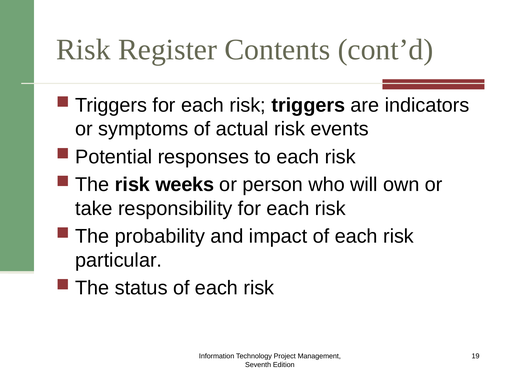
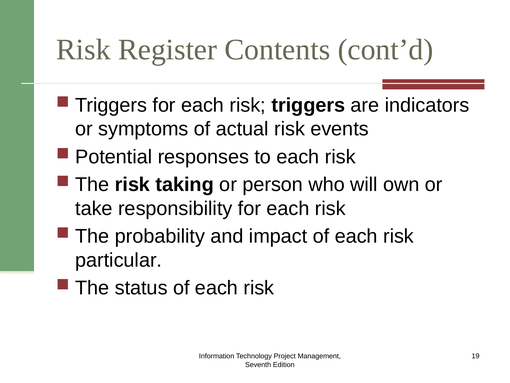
weeks: weeks -> taking (185, 184)
